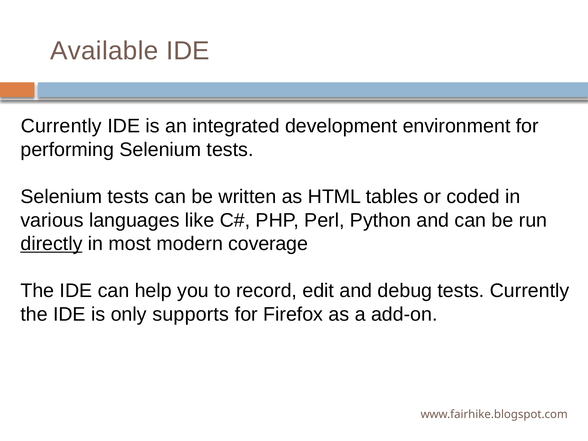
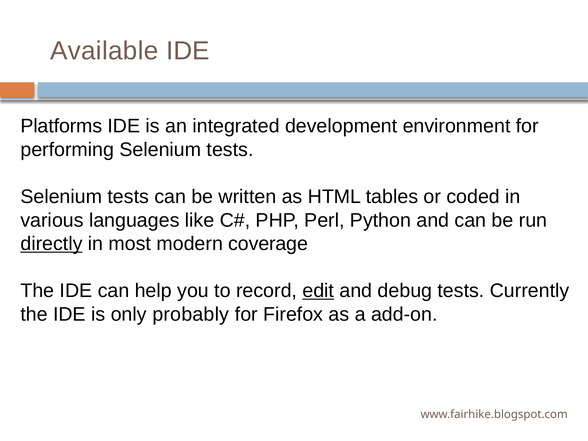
Currently: Currently -> Platforms (61, 126)
edit underline: none -> present (318, 291)
supports: supports -> probably (191, 314)
